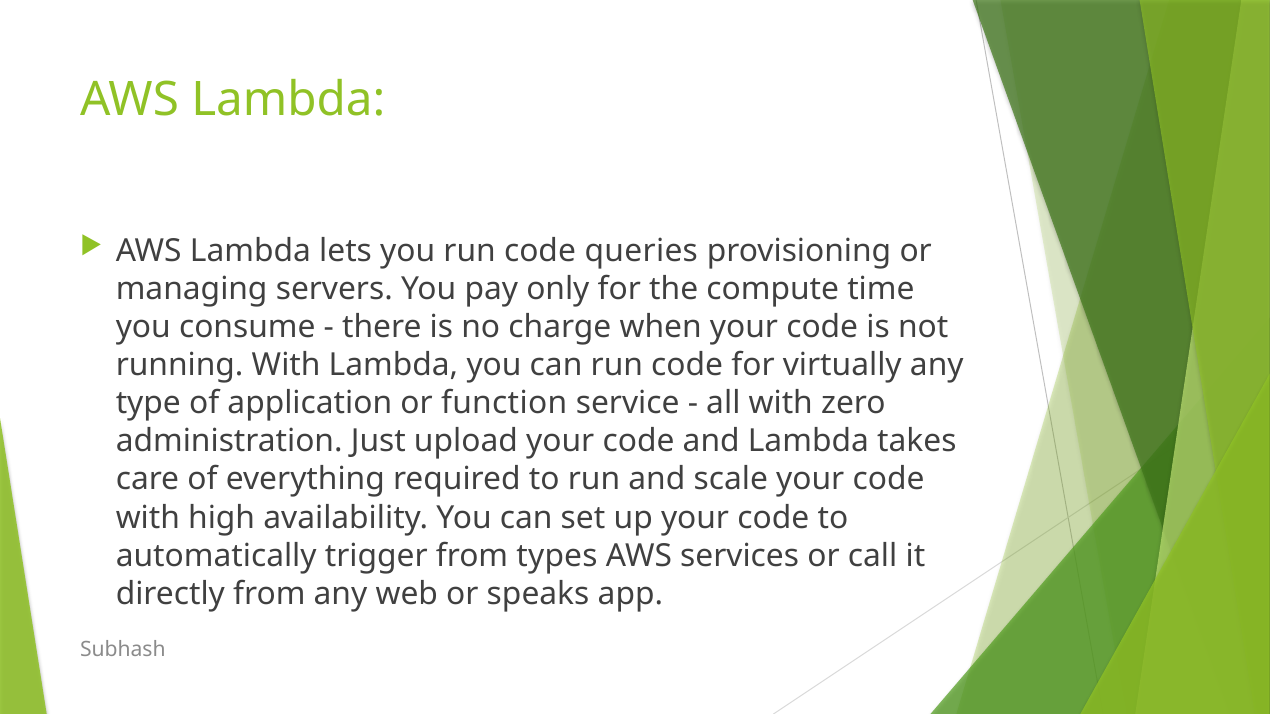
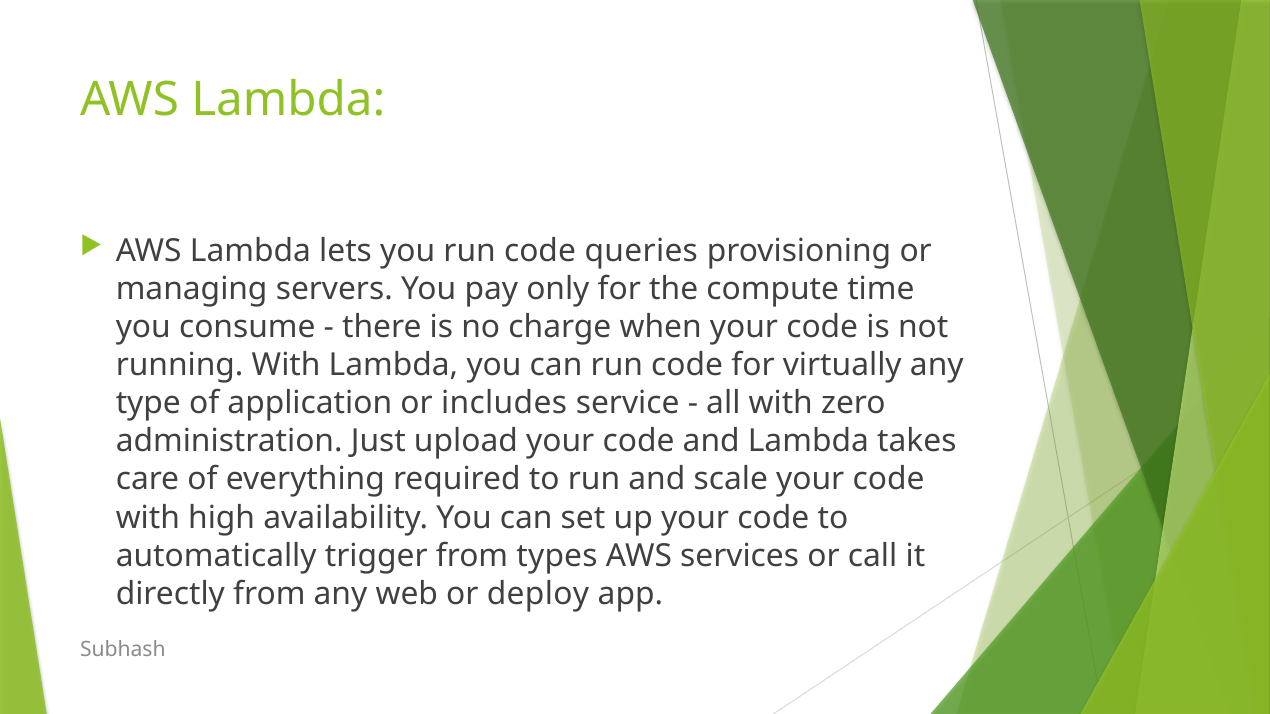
function: function -> includes (504, 404)
speaks: speaks -> deploy (538, 594)
